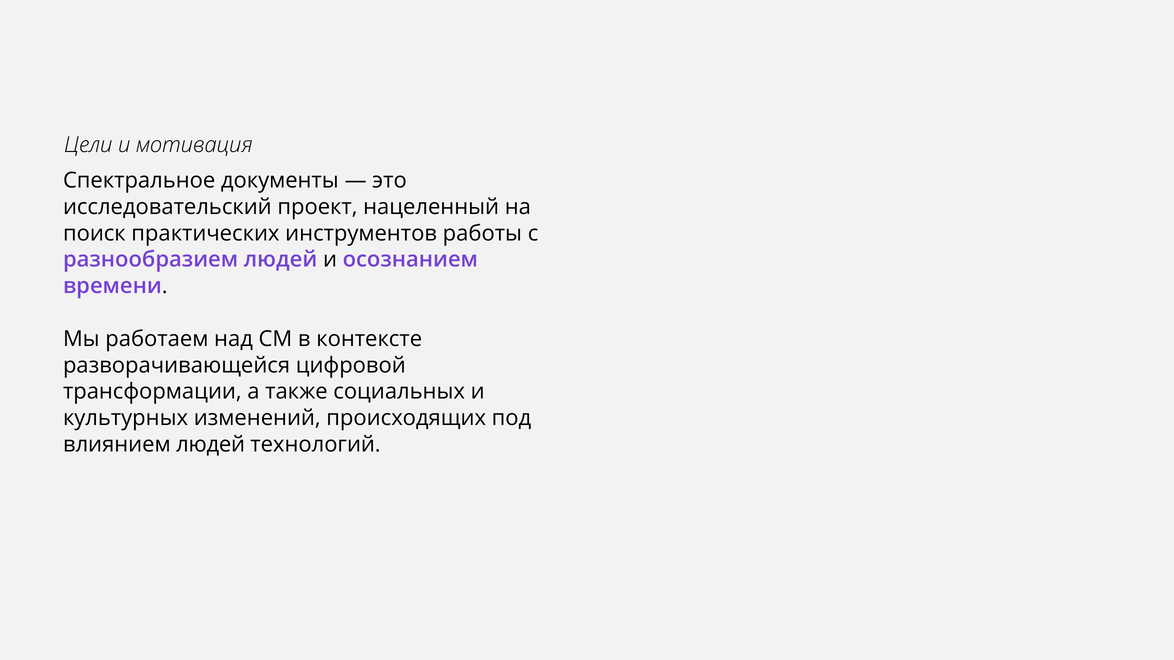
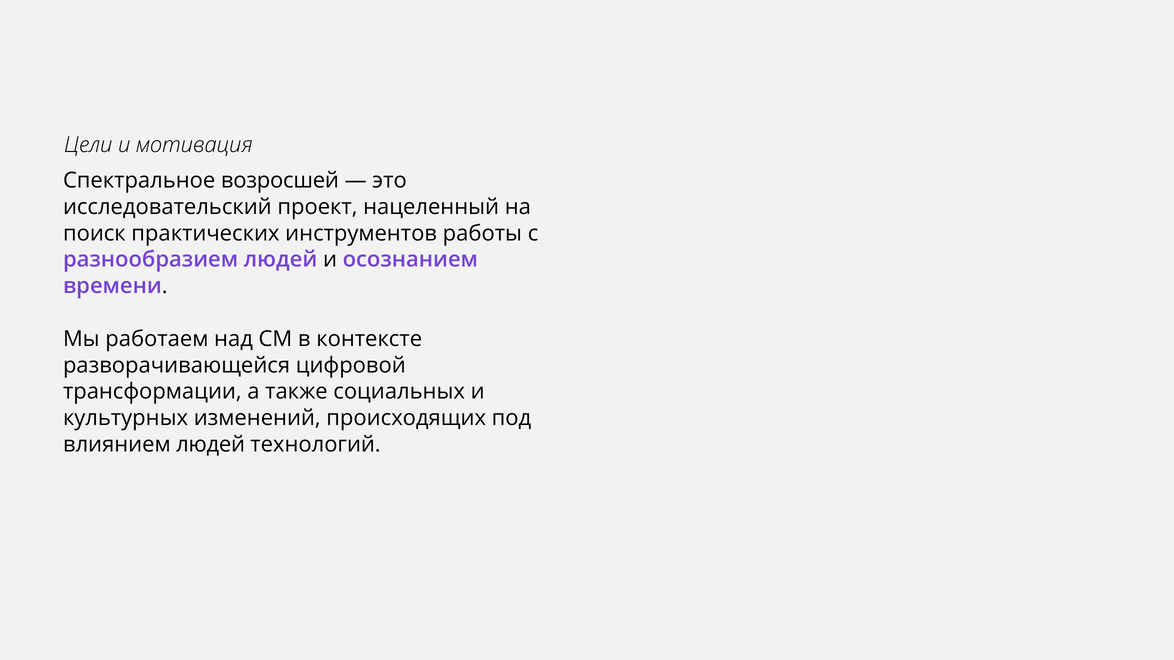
документы: документы -> возросшей (280, 181)
